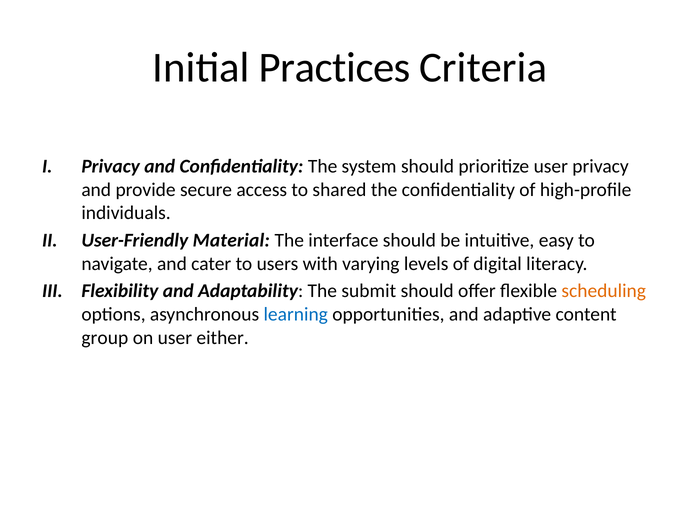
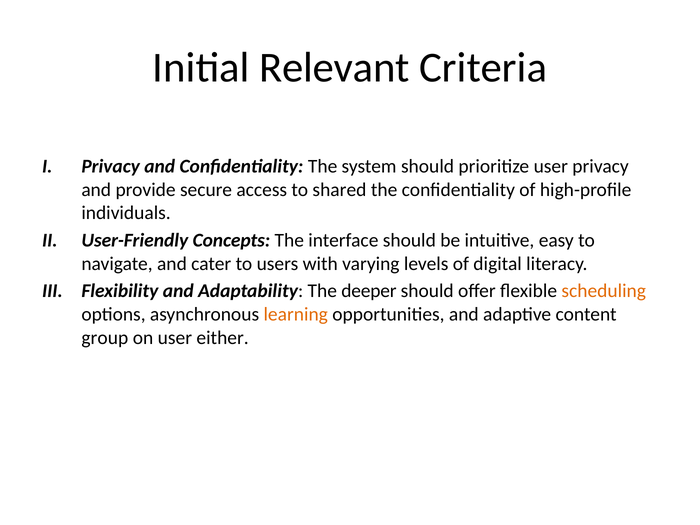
Practices: Practices -> Relevant (335, 68)
Material: Material -> Concepts (231, 240)
submit: submit -> deeper (369, 291)
learning colour: blue -> orange (296, 314)
